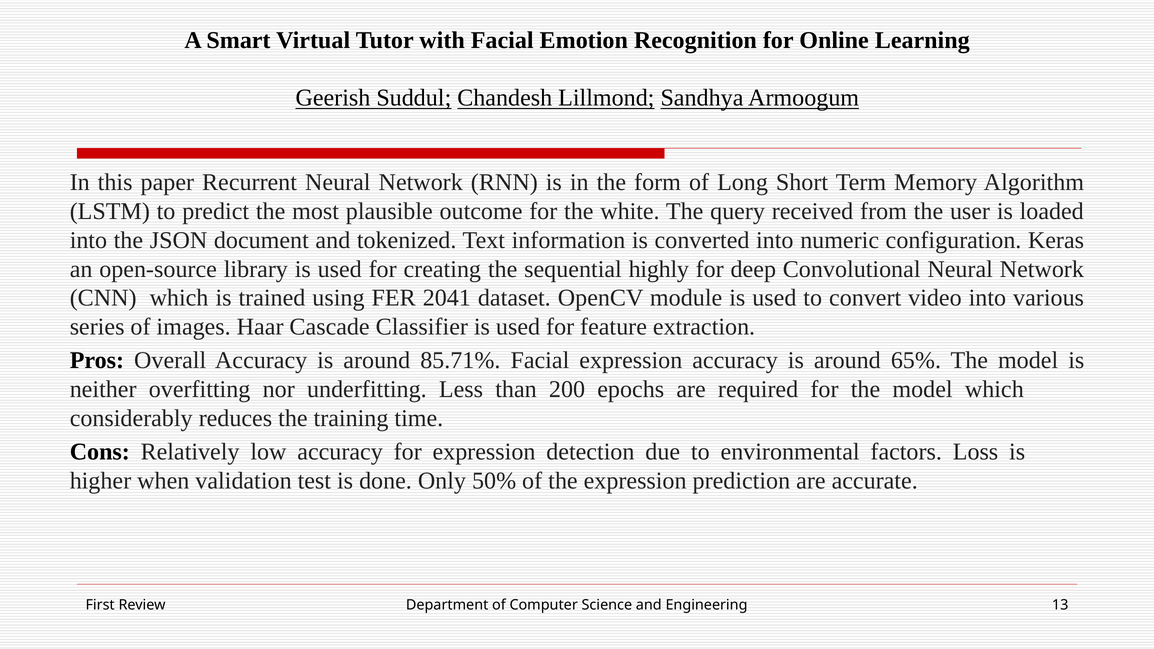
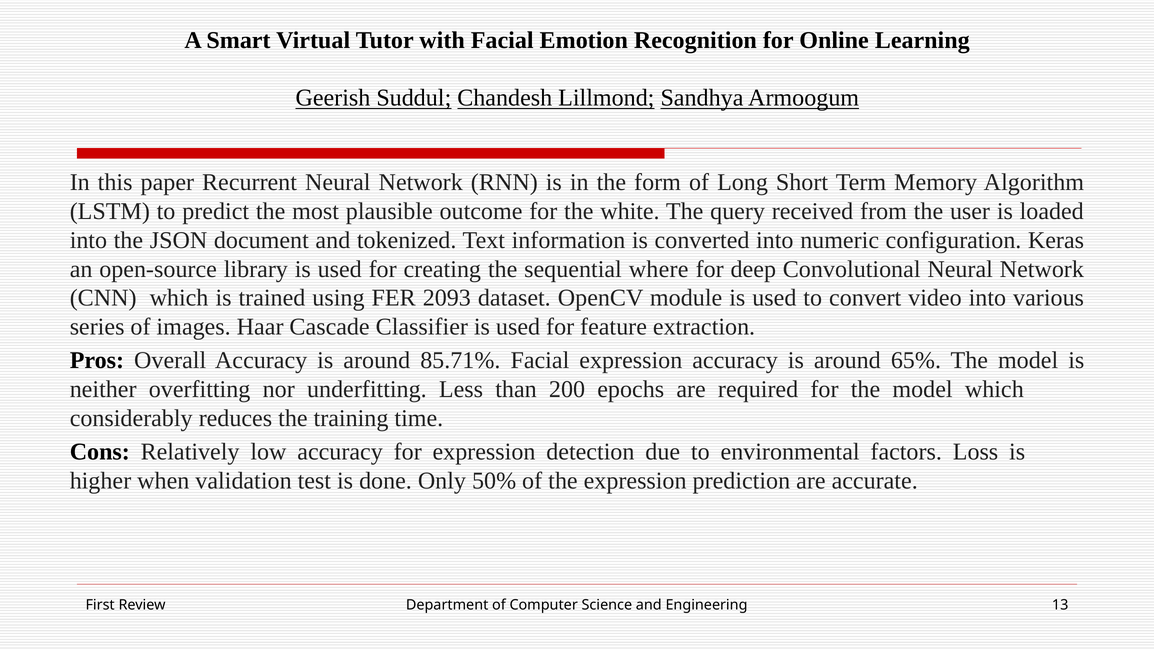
highly: highly -> where (659, 269)
2041: 2041 -> 2093 (447, 298)
